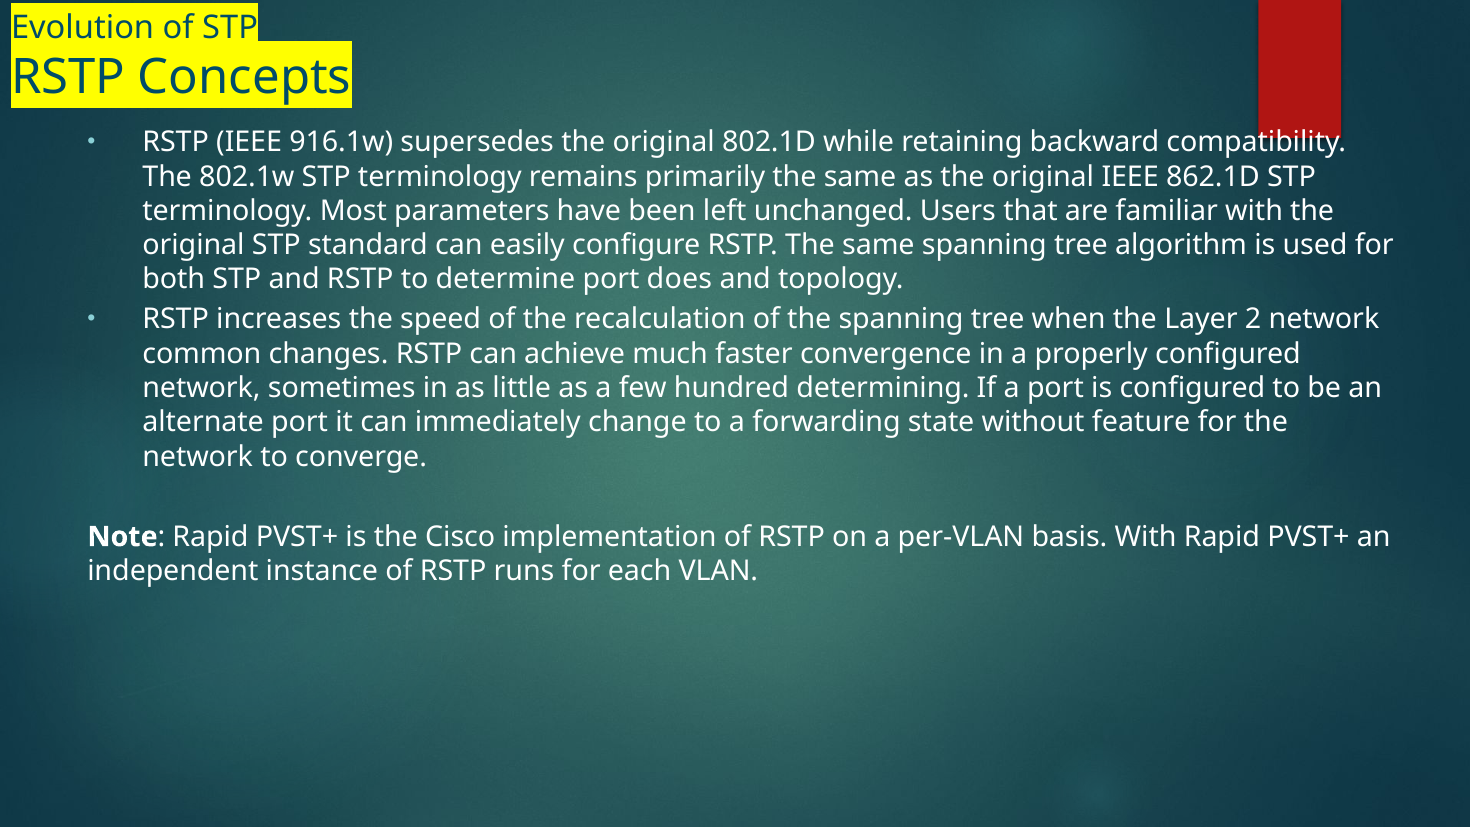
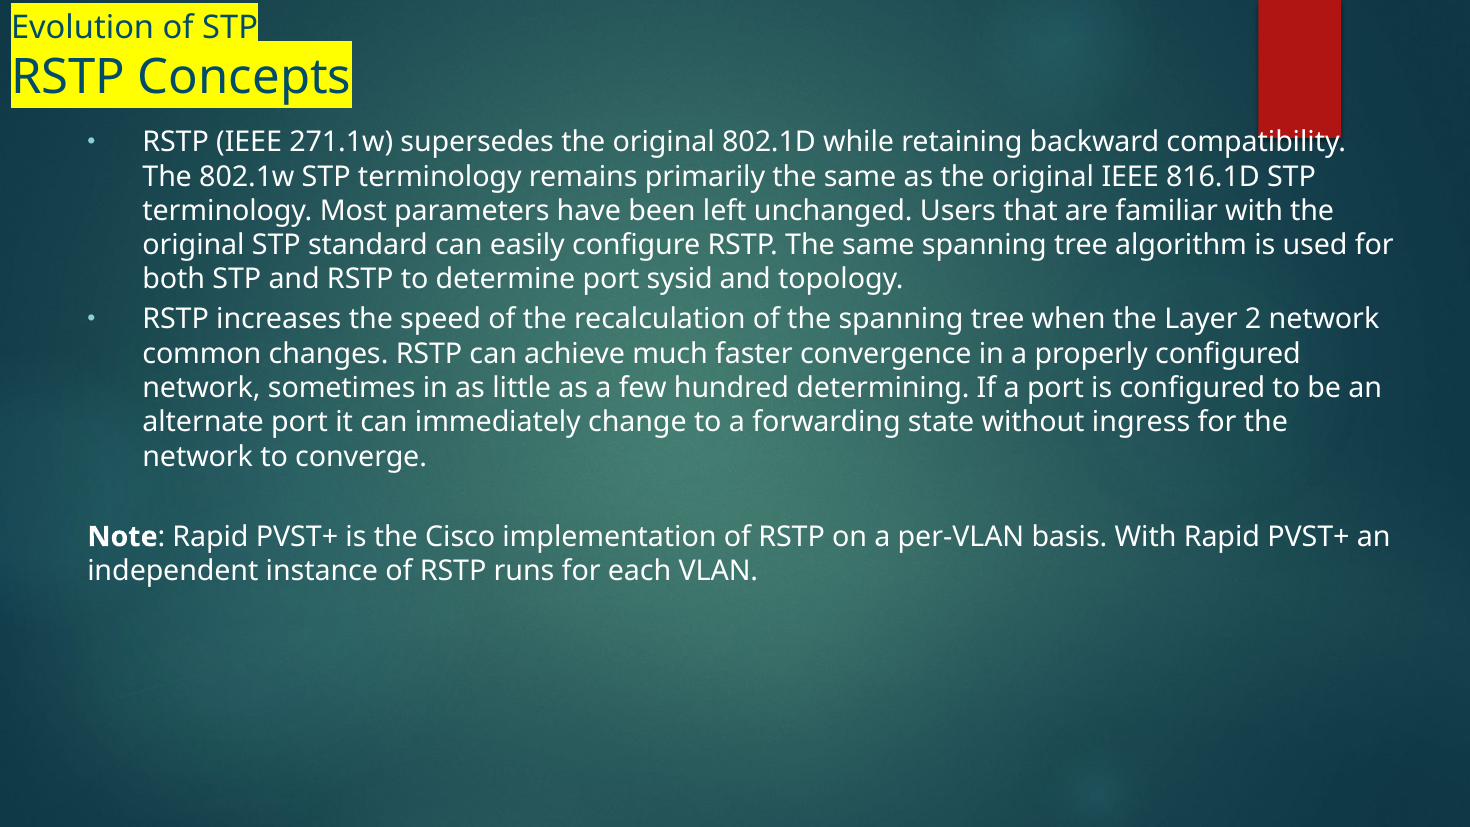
916.1w: 916.1w -> 271.1w (341, 142)
862.1D: 862.1D -> 816.1D (1213, 177)
does: does -> sysid (680, 279)
feature: feature -> ingress (1141, 422)
